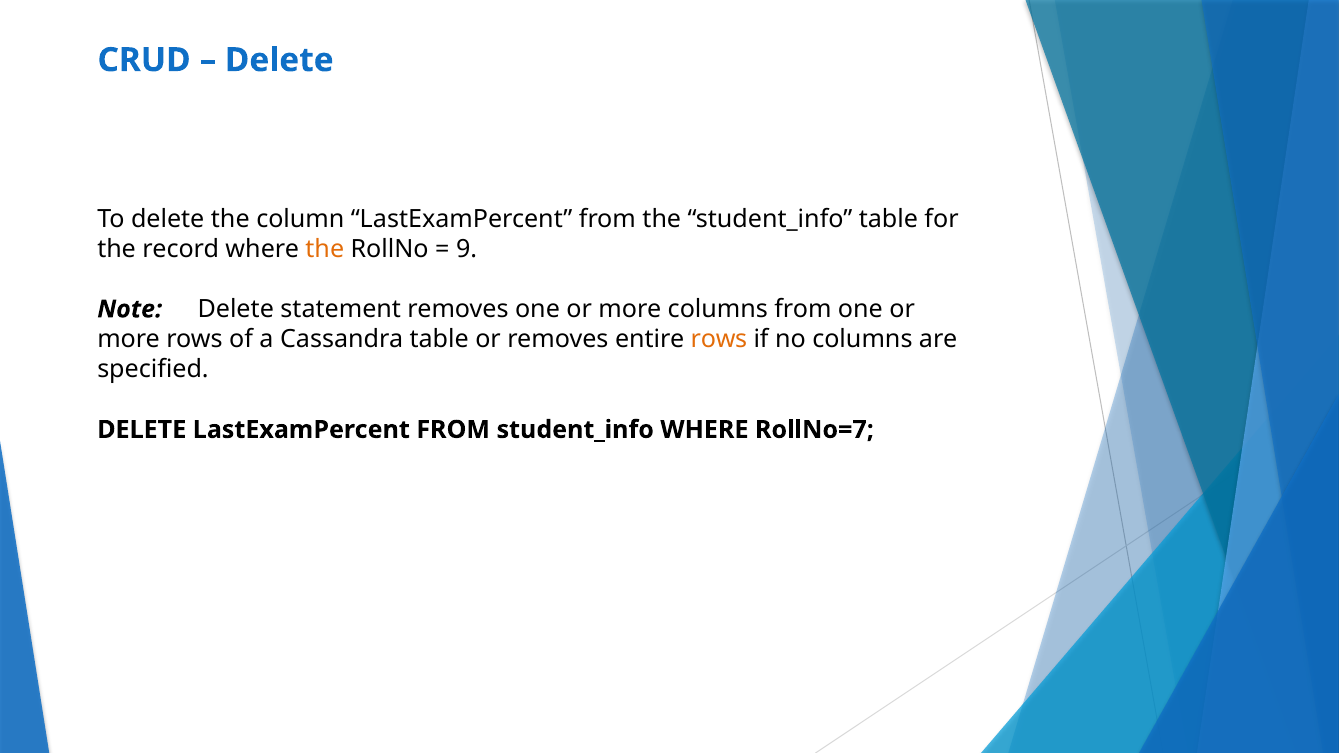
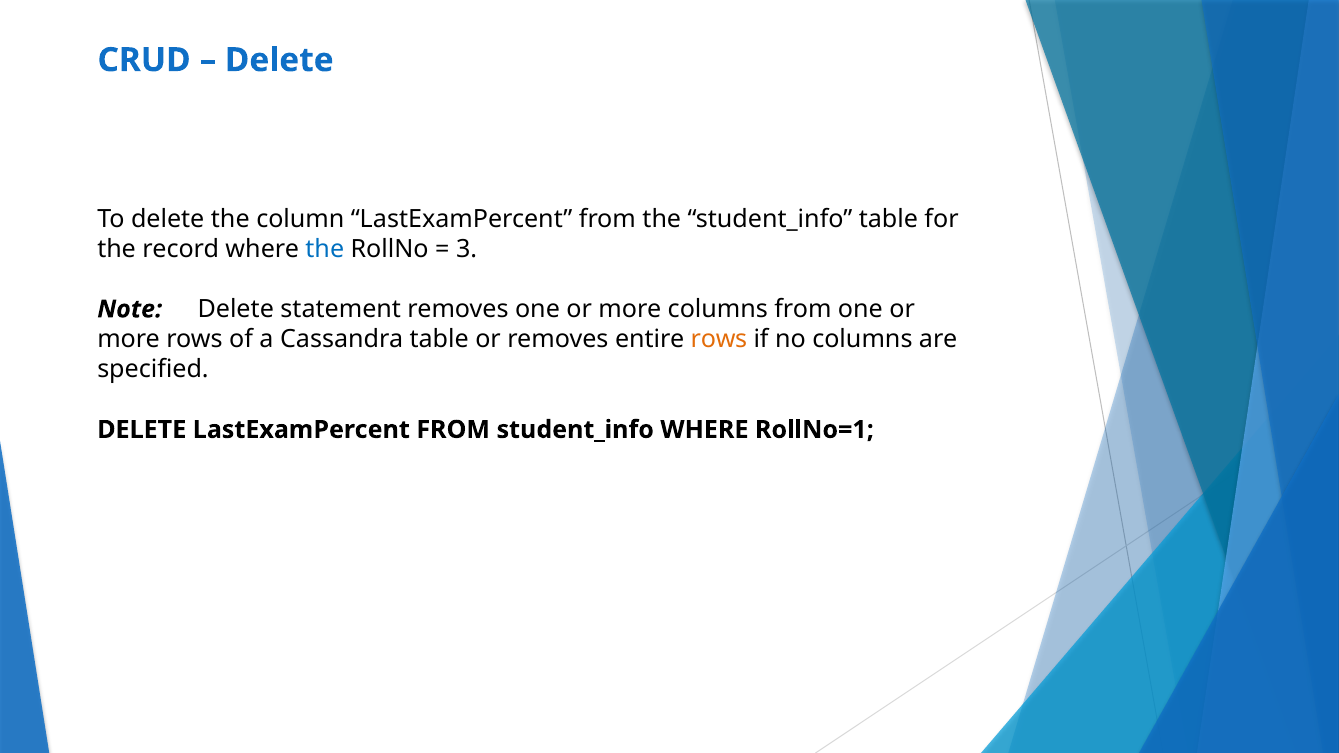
the colour: orange -> blue (325, 249)
9: 9 -> 3 (467, 249)
RollNo=7: RollNo=7 -> RollNo=1 (814, 430)
